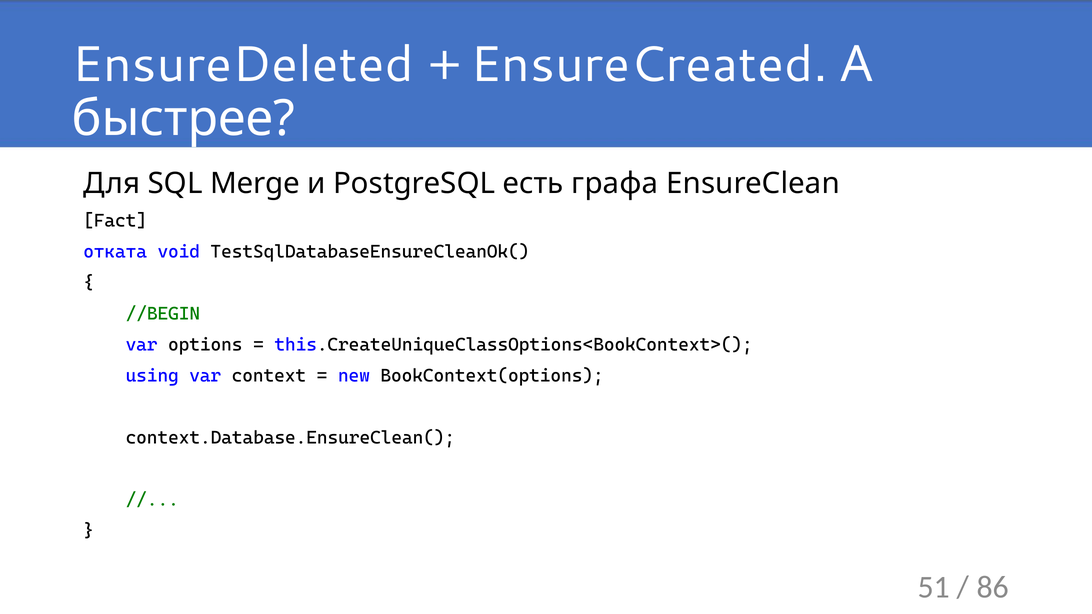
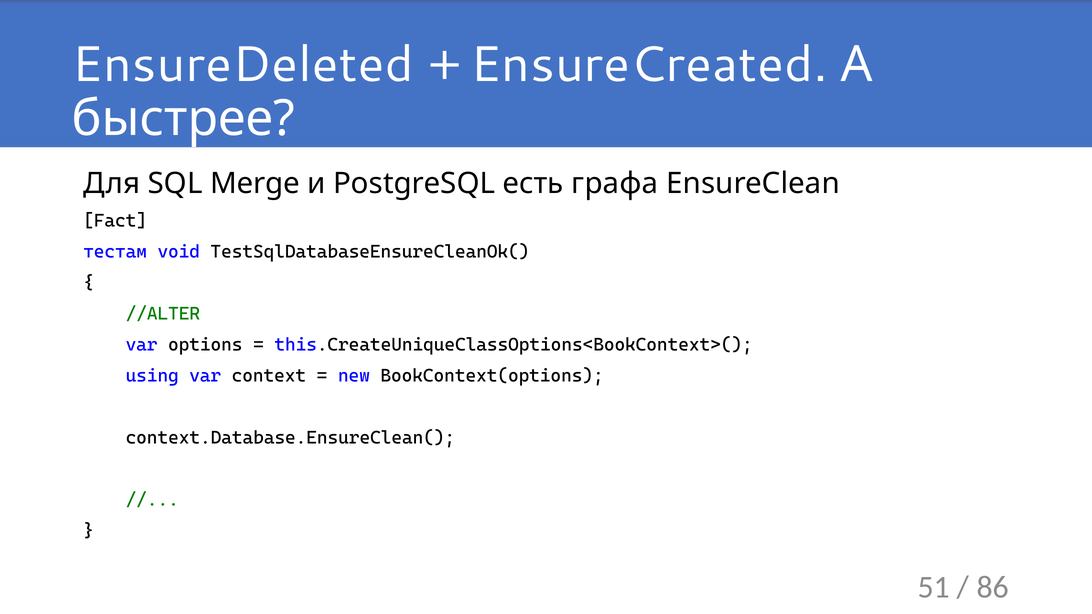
отката: отката -> тестам (115, 252)
//BEGIN: //BEGIN -> //ALTER (163, 314)
